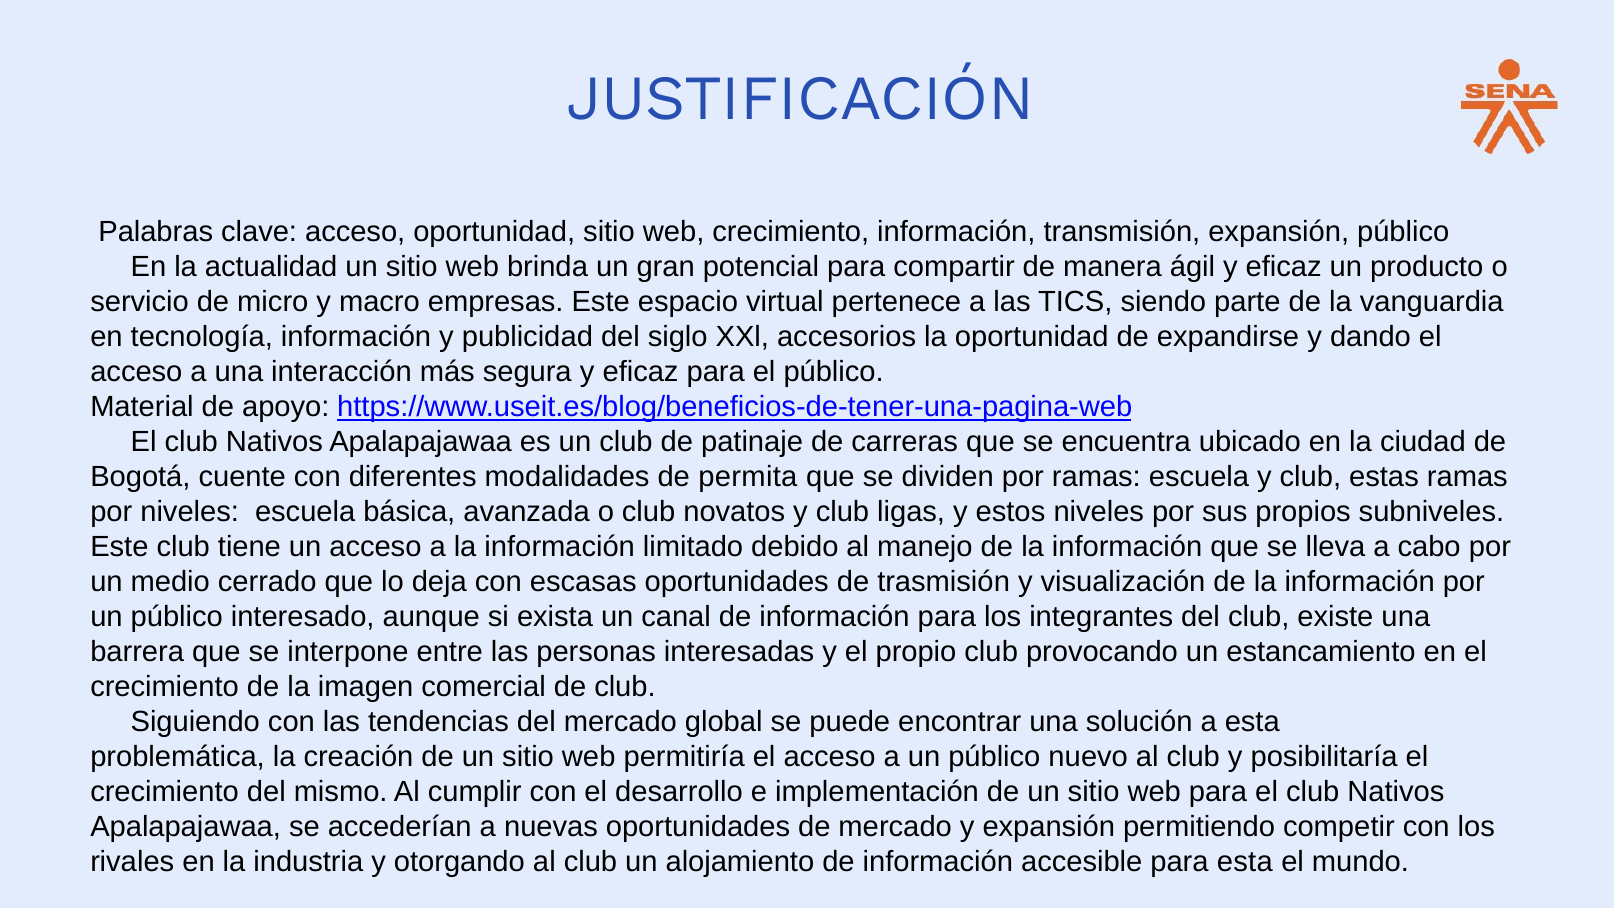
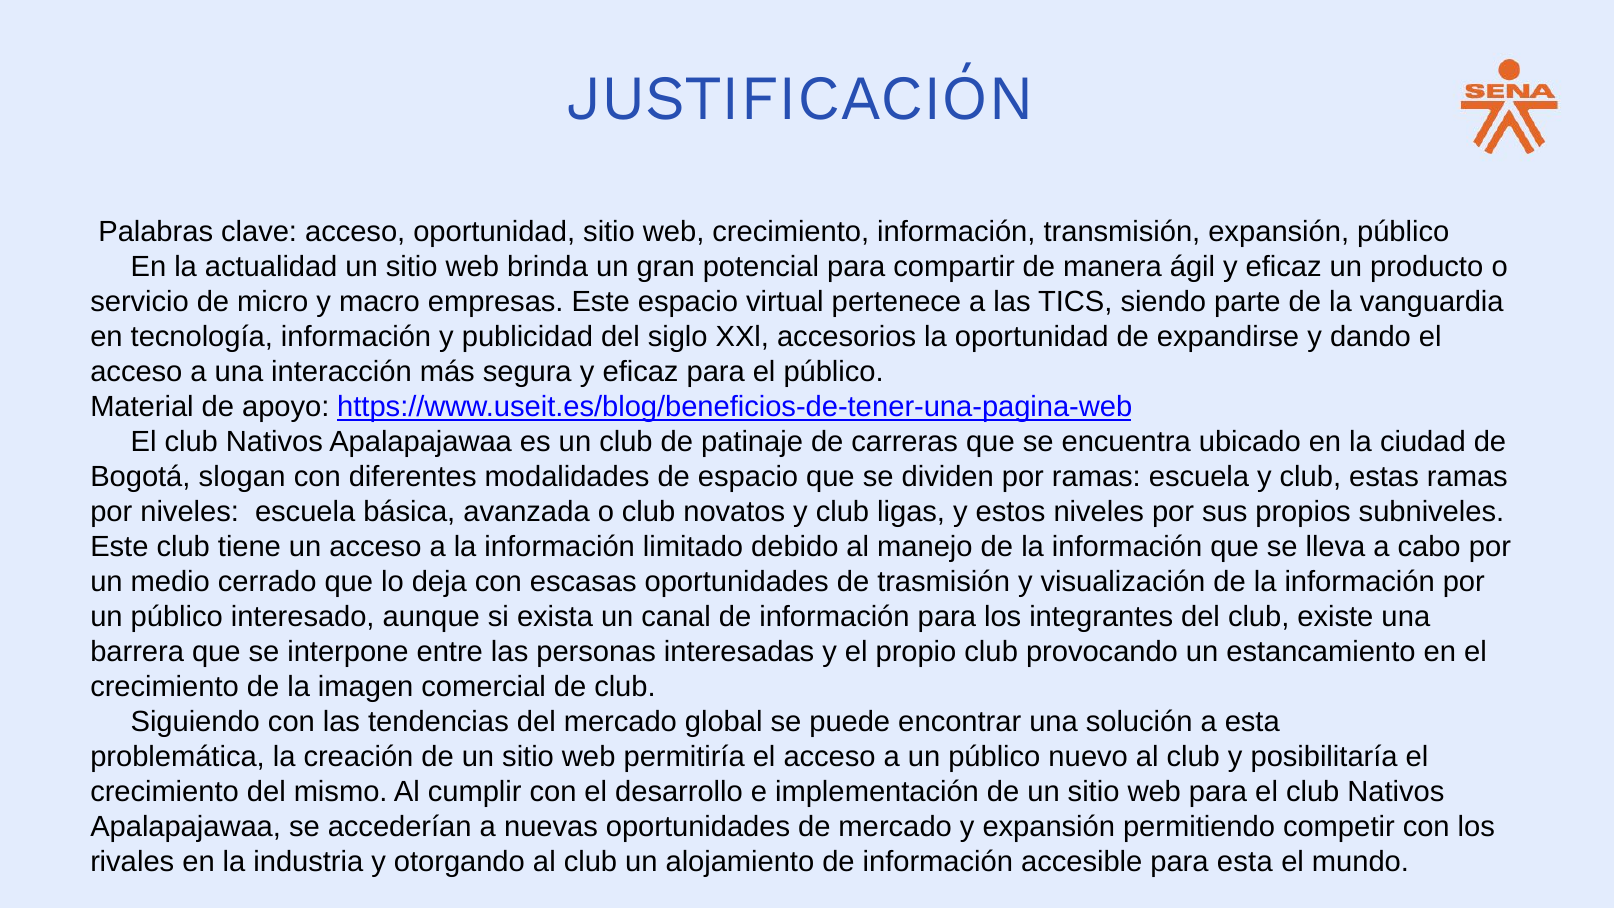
cuente: cuente -> slogan (242, 477)
de permita: permita -> espacio (748, 477)
